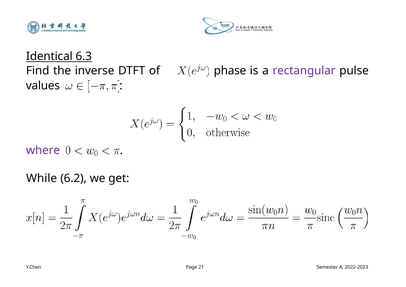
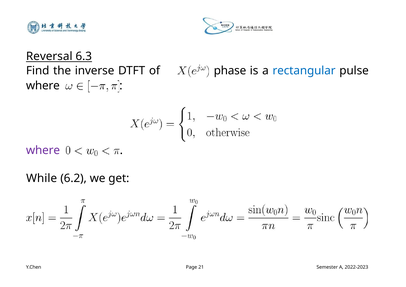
Identical: Identical -> Reversal (49, 57)
rectangular colour: purple -> blue (304, 71)
values: values -> where (43, 86)
